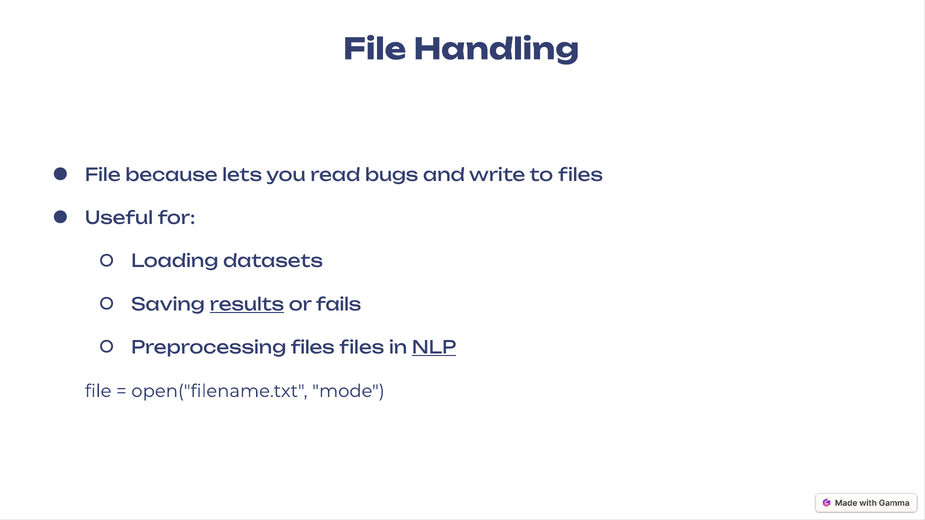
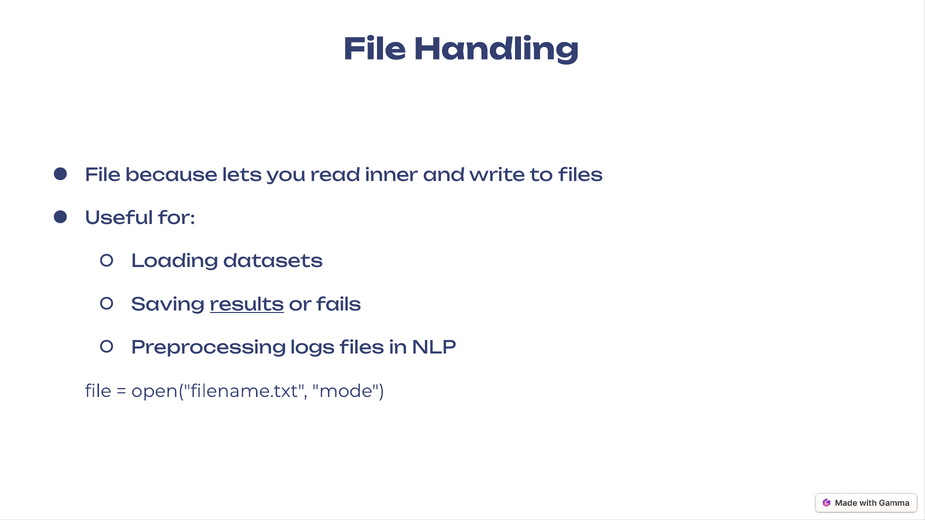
bugs: bugs -> inner (392, 175)
Preprocessing files: files -> logs (313, 348)
NLP underline: present -> none (434, 348)
